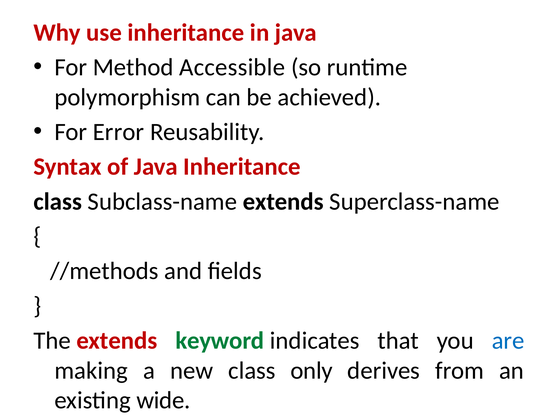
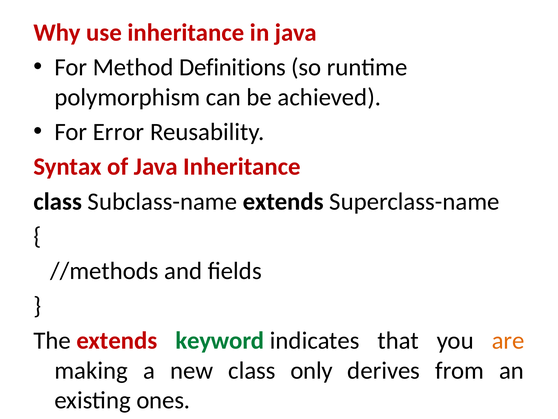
Accessible: Accessible -> Definitions (232, 67)
are colour: blue -> orange (508, 340)
wide: wide -> ones (163, 400)
